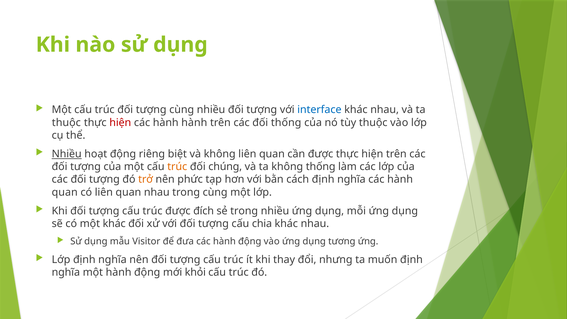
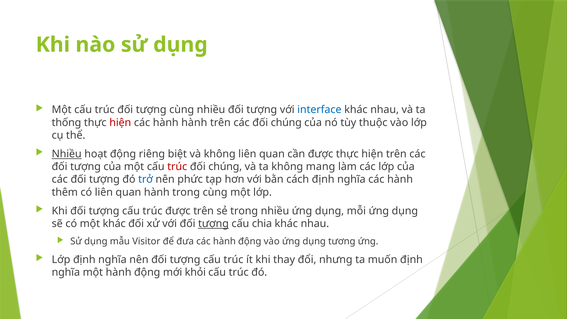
thuộc: thuộc -> thống (66, 122)
các đối thống: thống -> chúng (286, 122)
trúc colour: orange -> red (177, 167)
không thống: thống -> mang (321, 167)
trở colour: orange -> blue (146, 179)
quan: quan -> thêm (65, 192)
quan nhau: nhau -> hành (157, 192)
được đích: đích -> trên (204, 211)
tượng underline: none -> present (213, 224)
